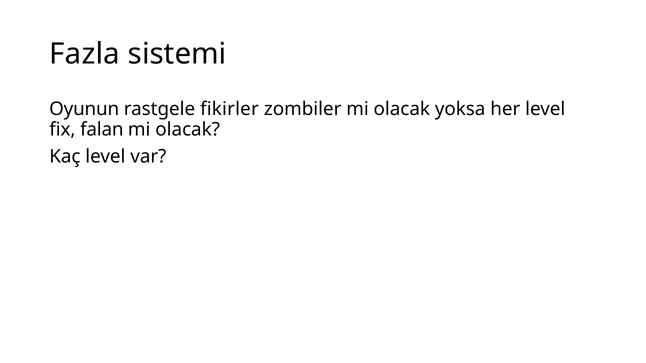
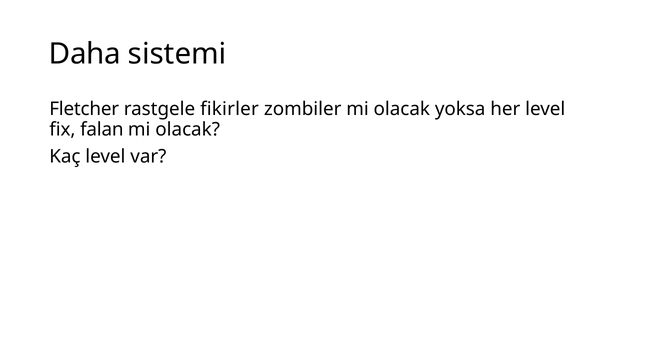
Fazla: Fazla -> Daha (85, 54)
Oyunun: Oyunun -> Fletcher (84, 109)
